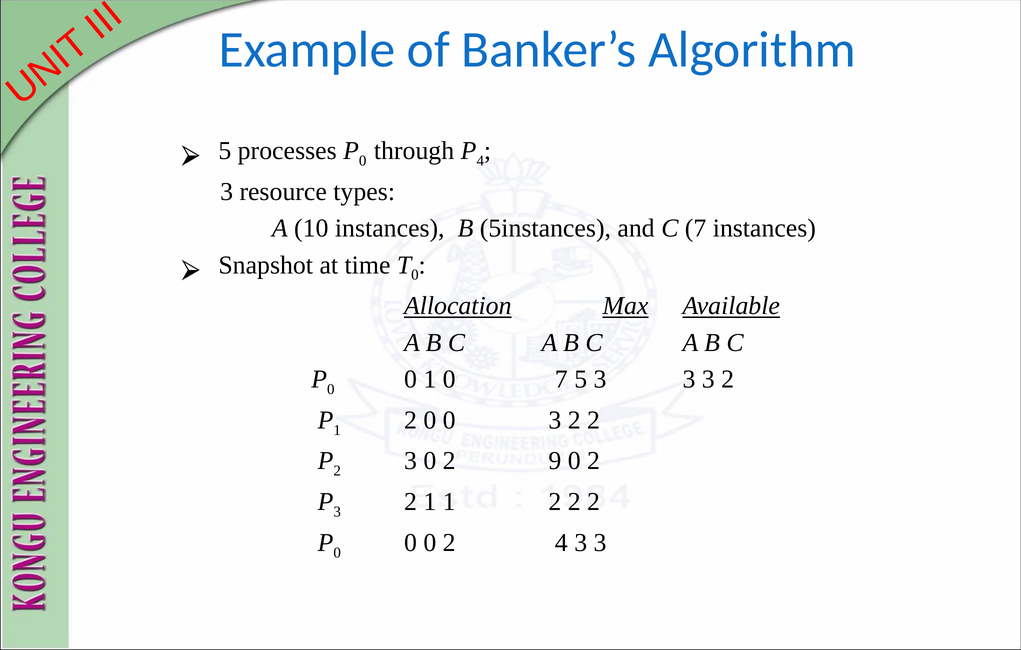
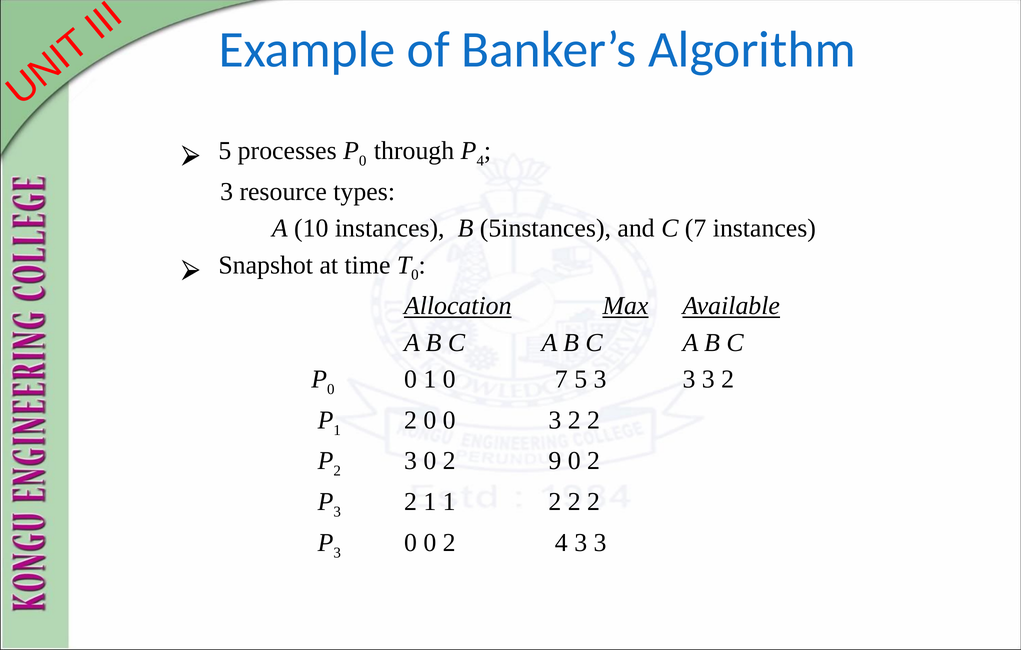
0: 0 -> 3 (337, 552)
